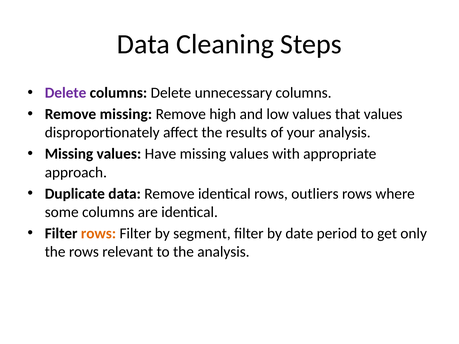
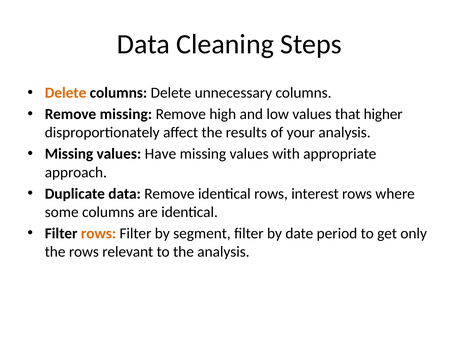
Delete colour: purple -> orange (66, 93)
that values: values -> higher (383, 114)
outliers: outliers -> interest (315, 194)
